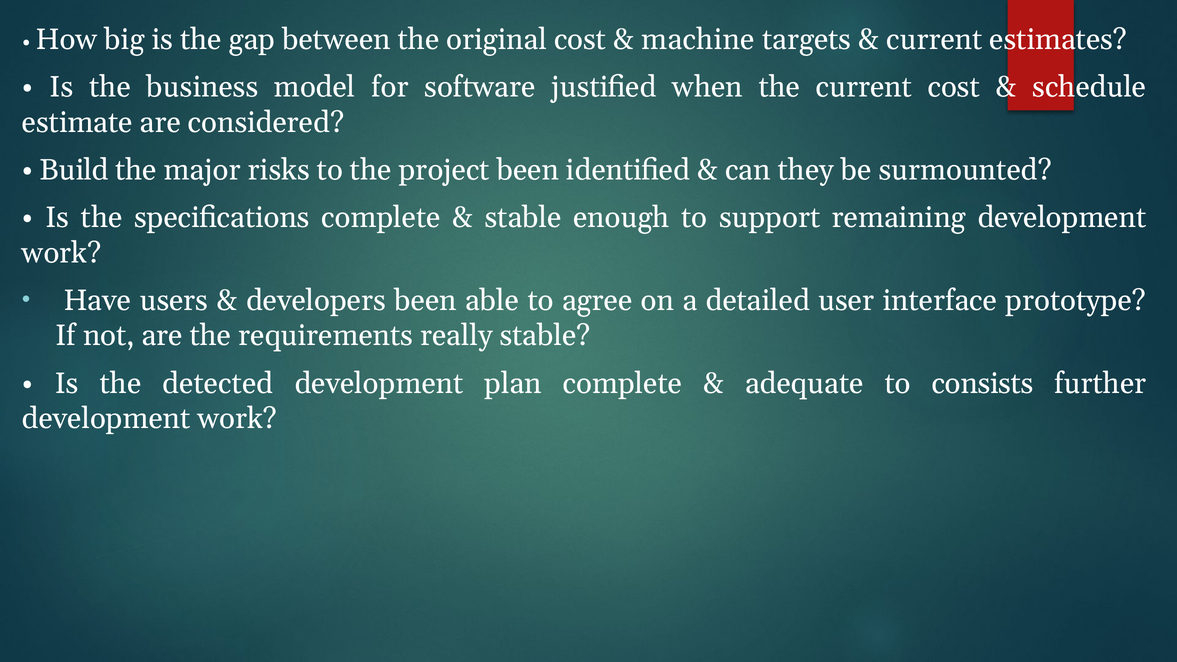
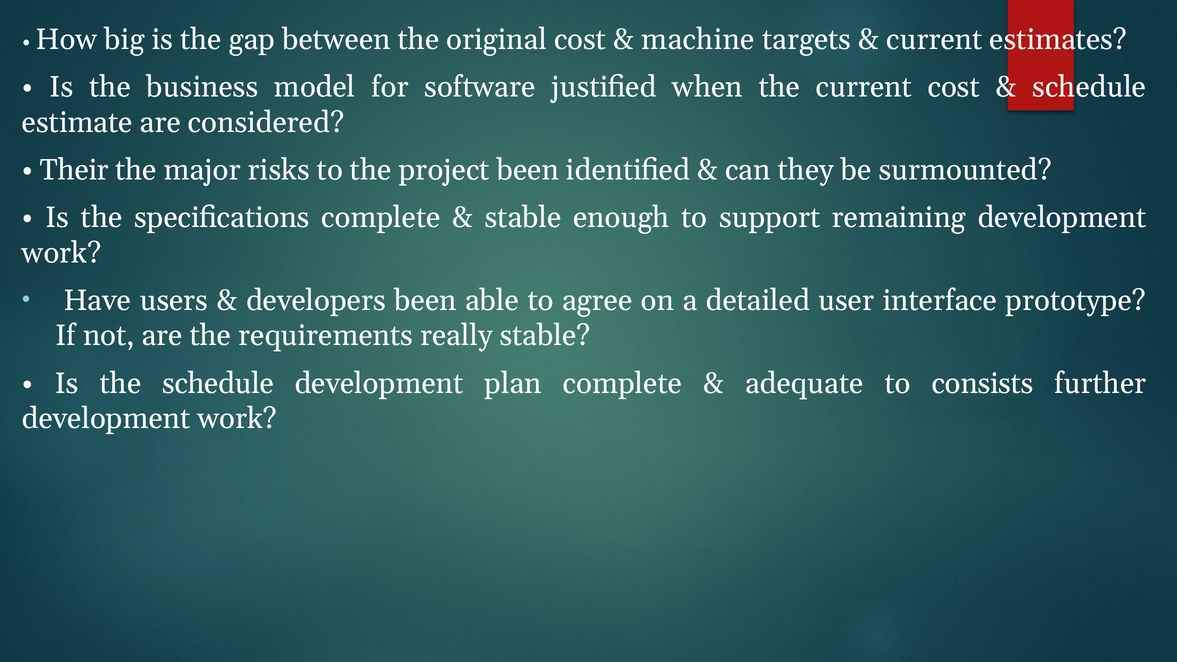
Build: Build -> Their (74, 170)
the detected: detected -> schedule (218, 383)
